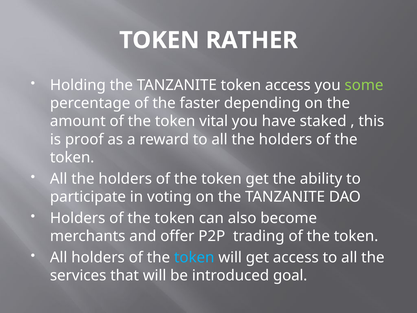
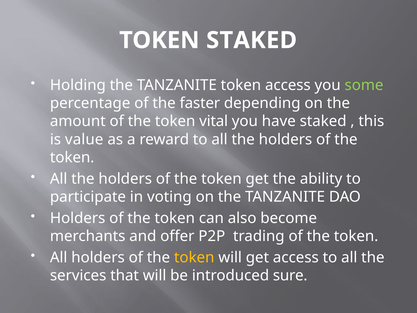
TOKEN RATHER: RATHER -> STAKED (252, 40)
proof: proof -> value (84, 139)
token colour: light blue -> yellow (194, 257)
goal: goal -> sure (290, 275)
